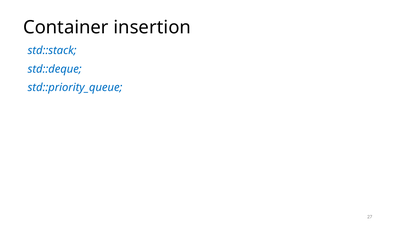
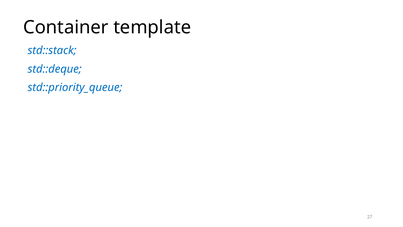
insertion: insertion -> template (152, 27)
